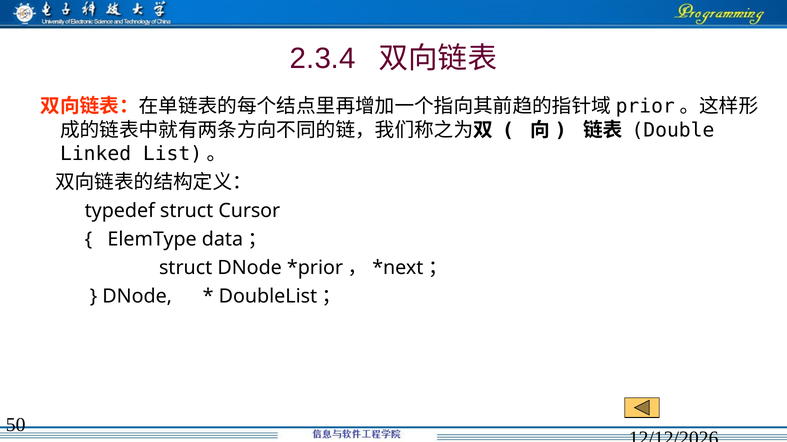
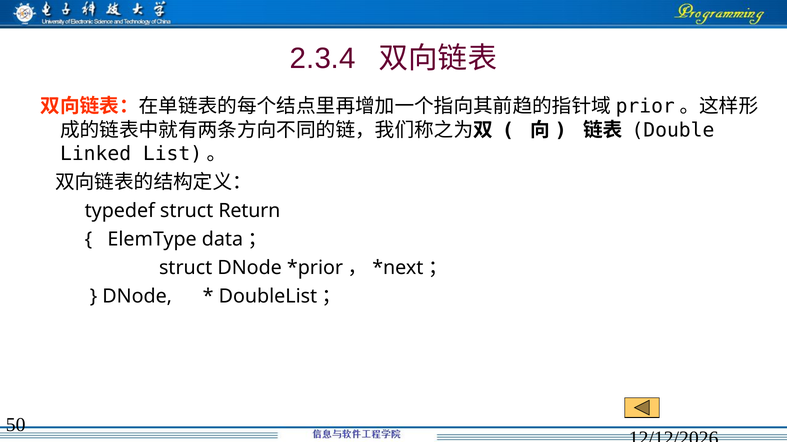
Cursor: Cursor -> Return (249, 211)
